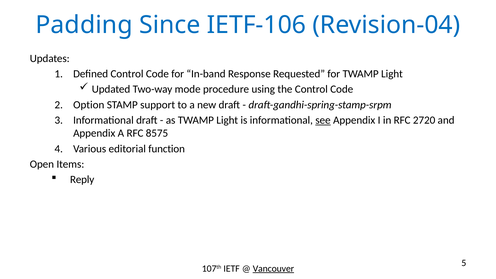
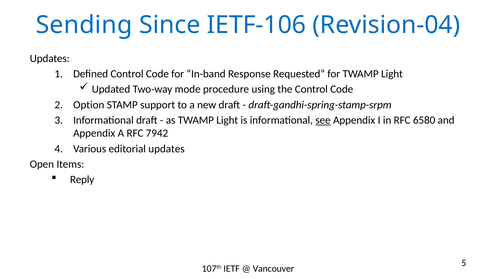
Padding: Padding -> Sending (84, 25)
2720: 2720 -> 6580 (424, 120)
8575: 8575 -> 7942 (157, 133)
editorial function: function -> updates (167, 149)
Vancouver underline: present -> none (273, 269)
